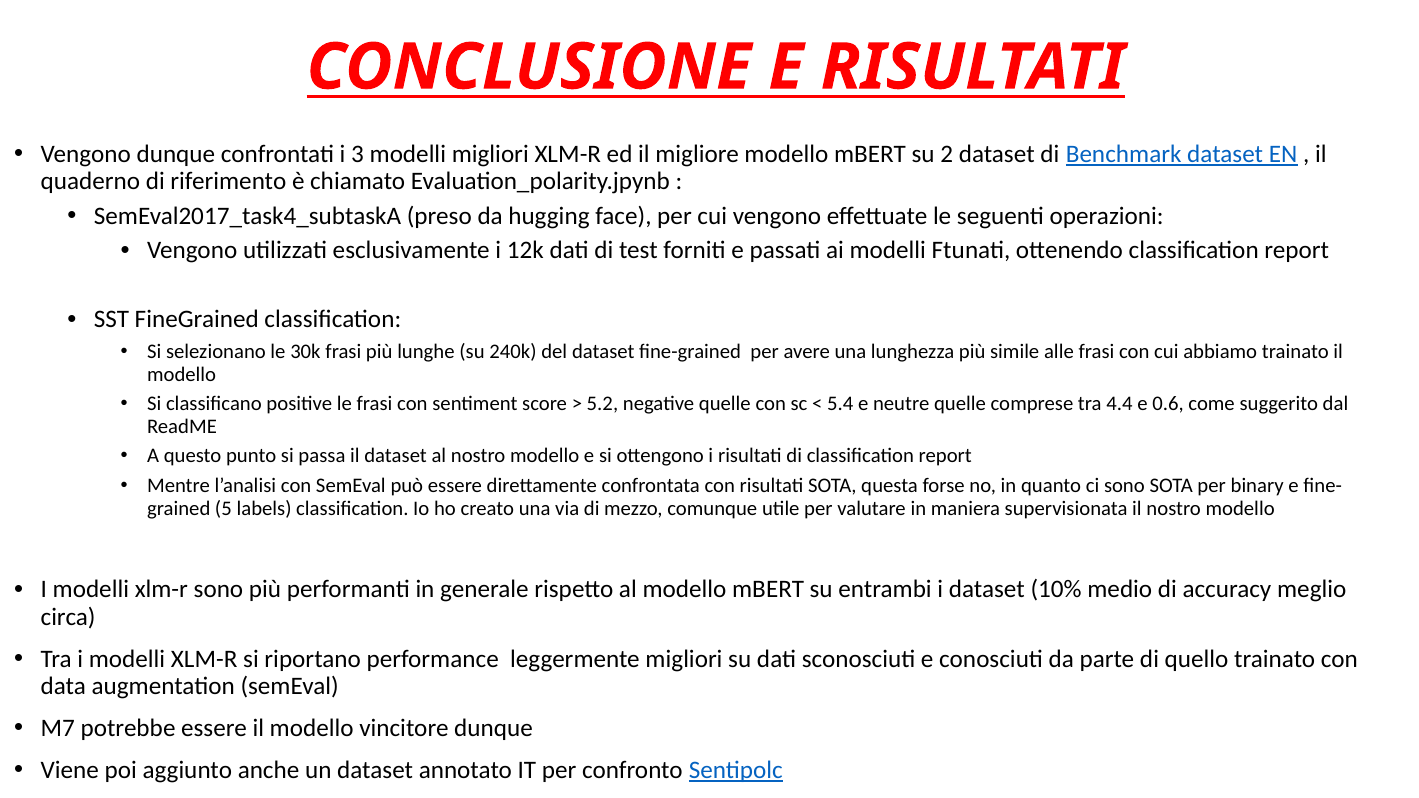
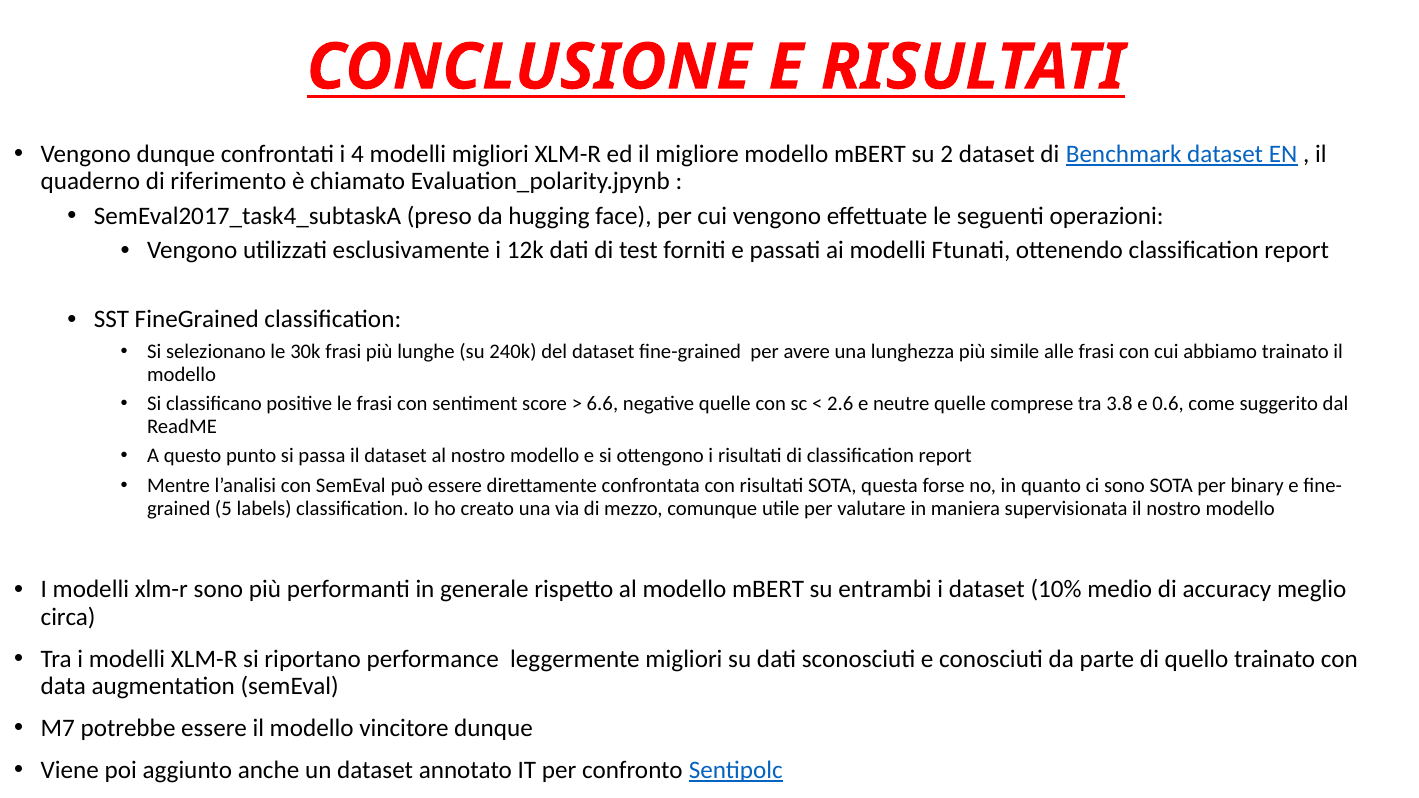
3: 3 -> 4 (358, 154)
5.2: 5.2 -> 6.6 (602, 404)
5.4: 5.4 -> 2.6 (840, 404)
4.4: 4.4 -> 3.8 (1119, 404)
